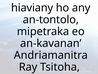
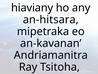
an-tontolo: an-tontolo -> an-hitsara (51, 20)
